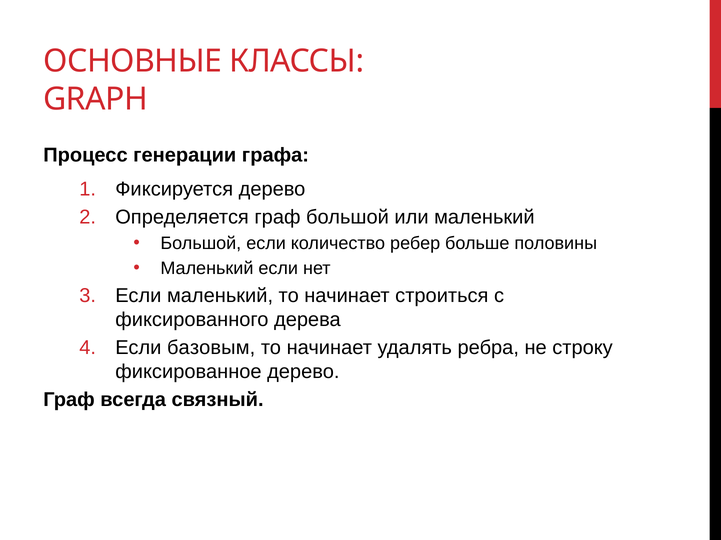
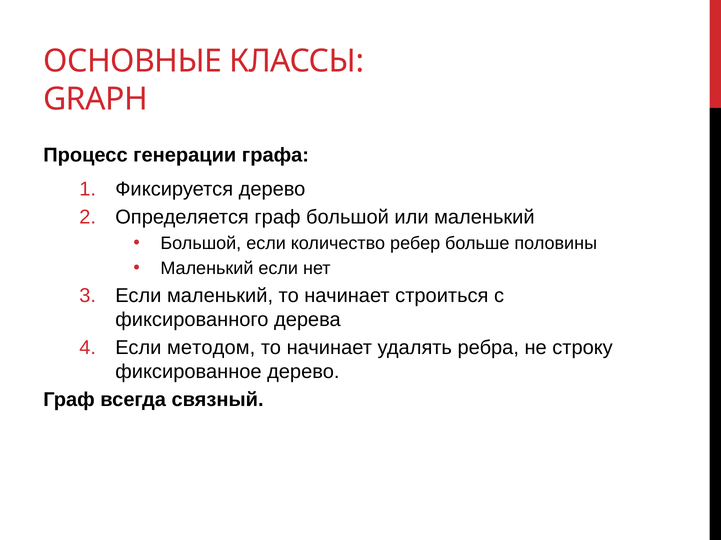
базовым: базовым -> методом (211, 348)
